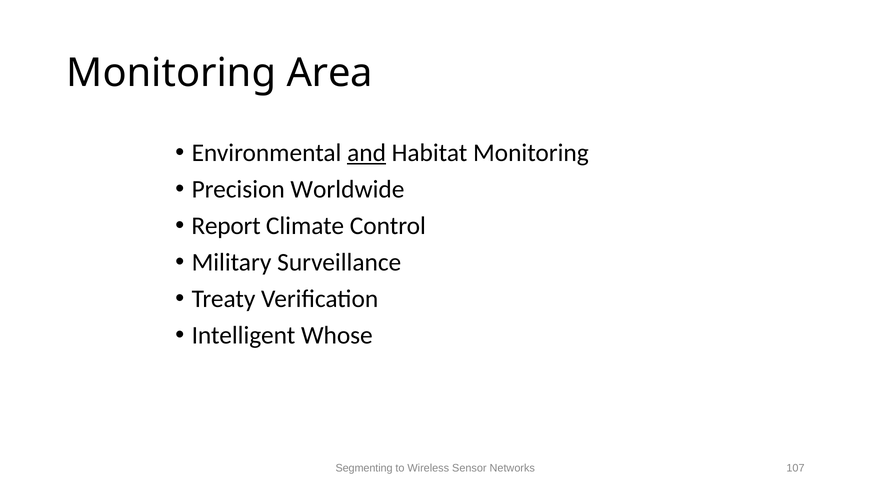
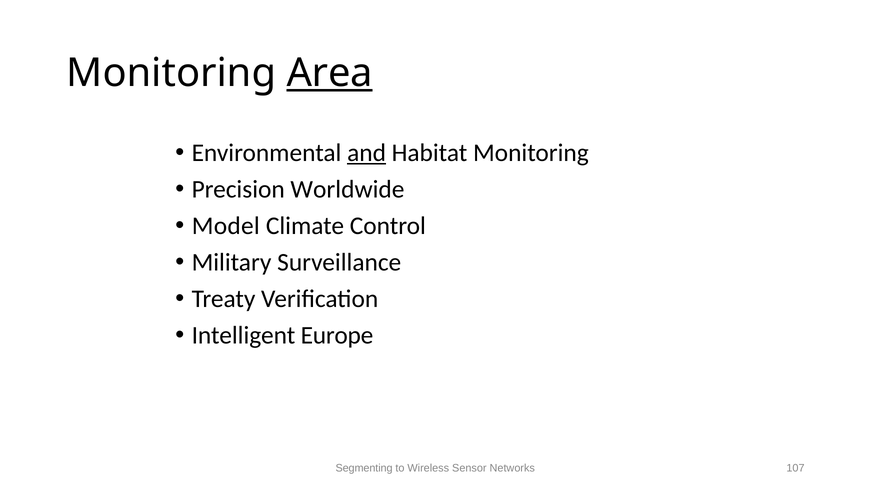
Area underline: none -> present (330, 73)
Report: Report -> Model (226, 226)
Whose: Whose -> Europe (337, 336)
